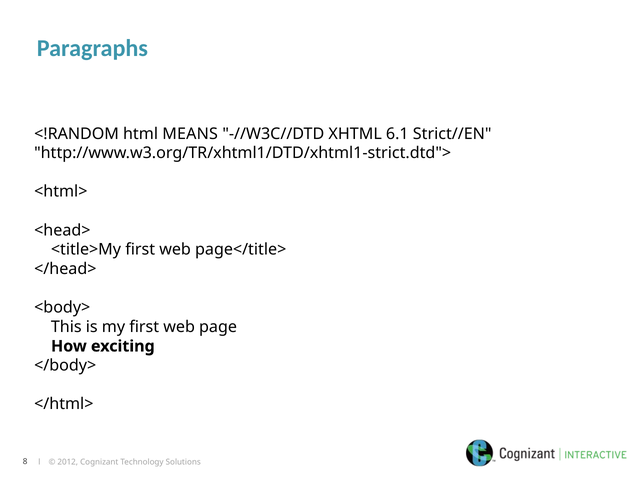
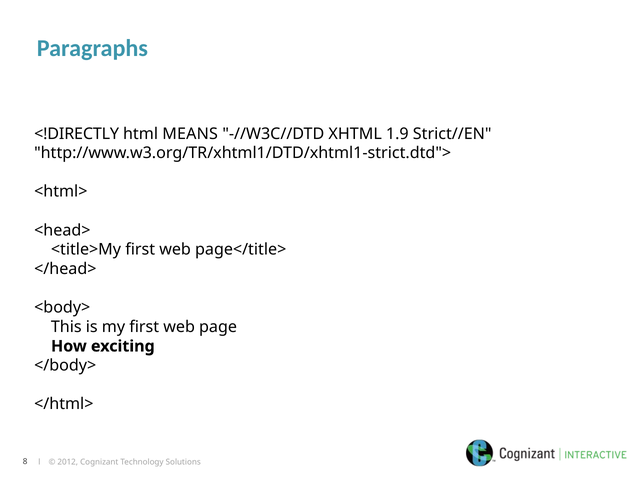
<!RANDOM: <!RANDOM -> <!DIRECTLY (77, 134)
6.1: 6.1 -> 1.9 (397, 134)
